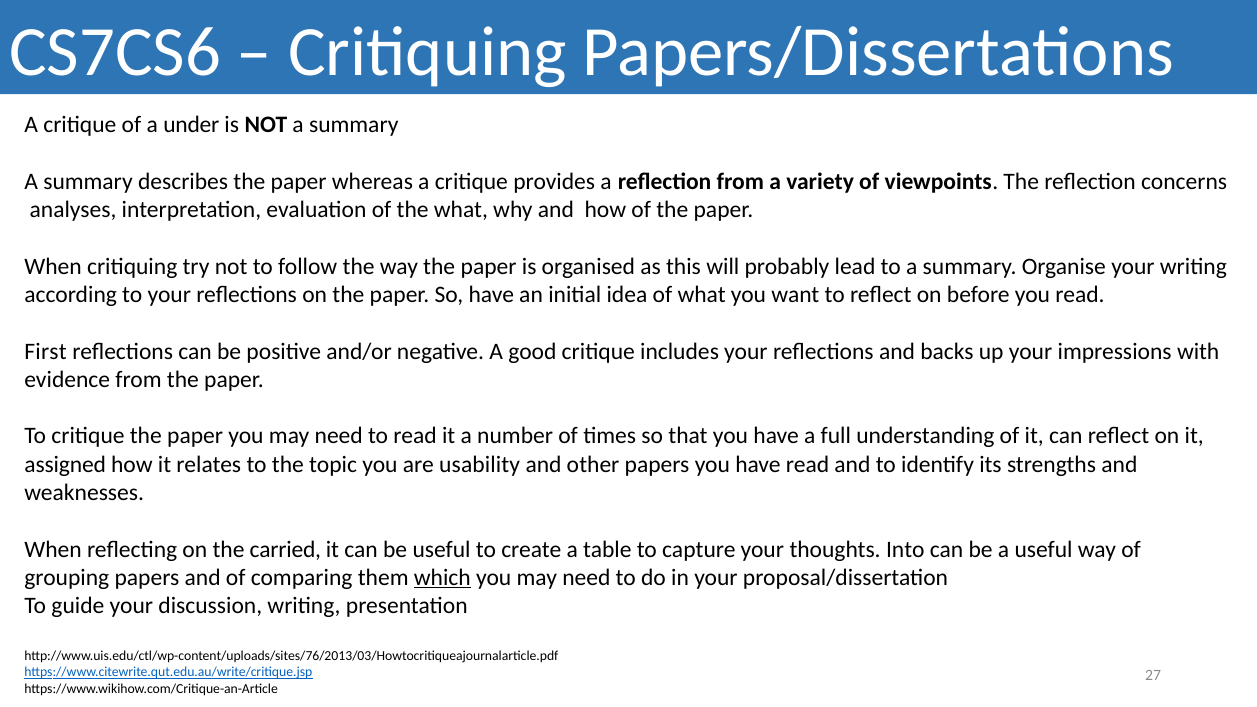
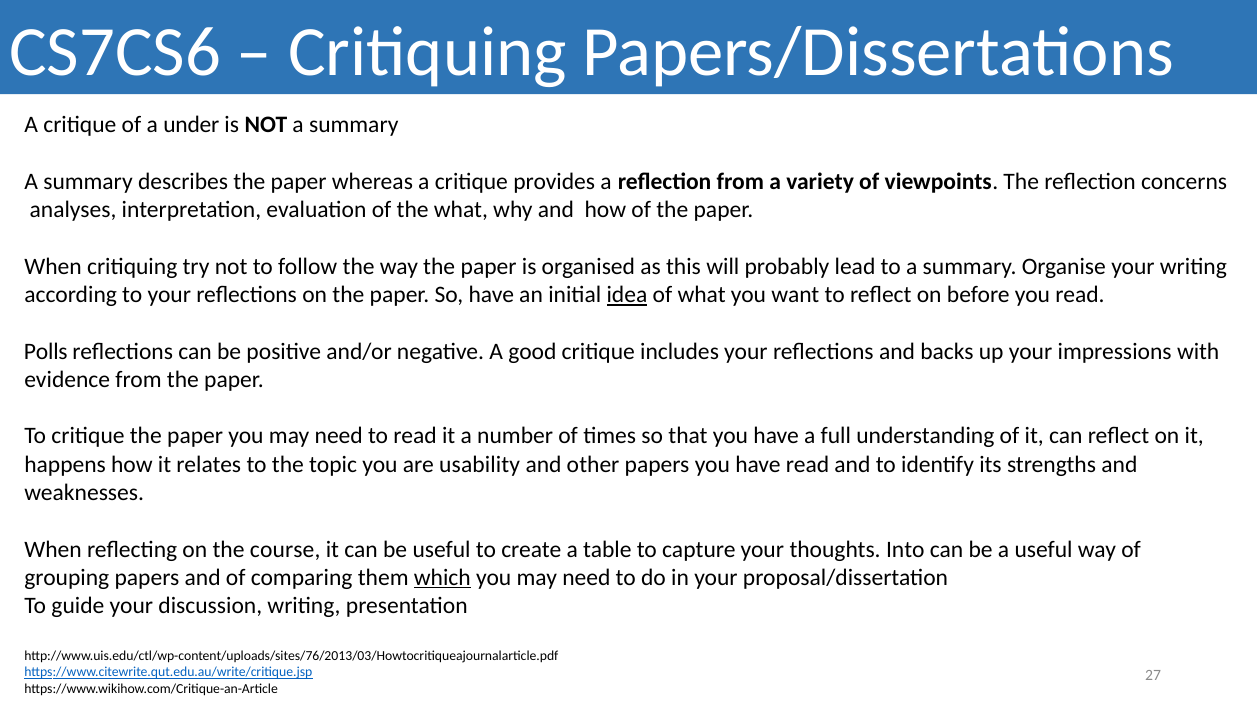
idea underline: none -> present (627, 295)
First: First -> Polls (46, 351)
assigned: assigned -> happens (65, 465)
carried: carried -> course (285, 549)
